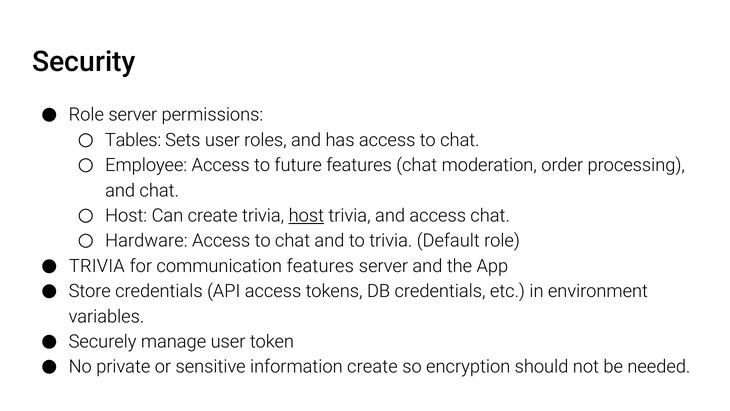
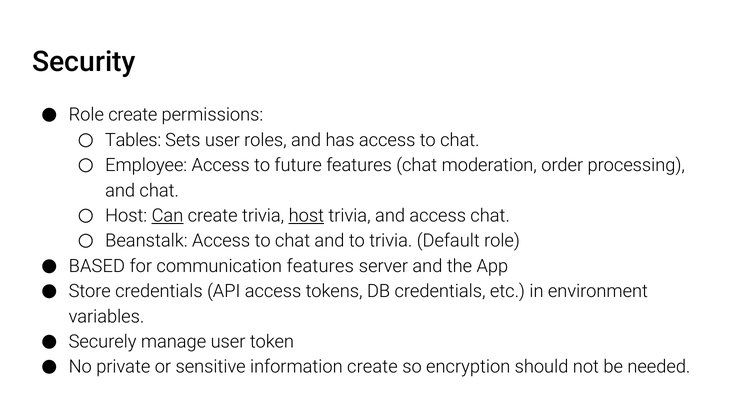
Role server: server -> create (133, 115)
Can underline: none -> present (167, 216)
Hardware: Hardware -> Beanstalk (146, 241)
TRIVIA: TRIVIA -> BASED (97, 266)
